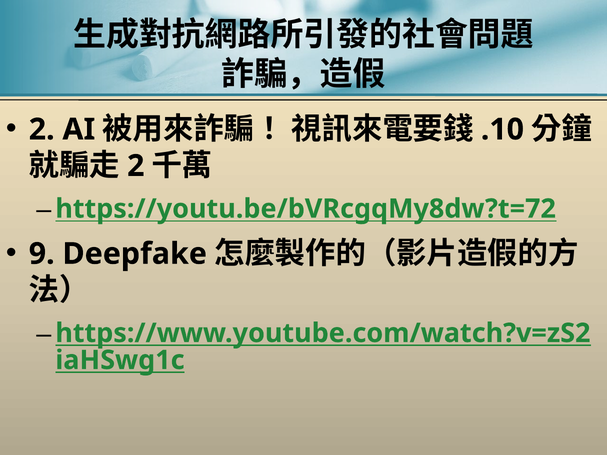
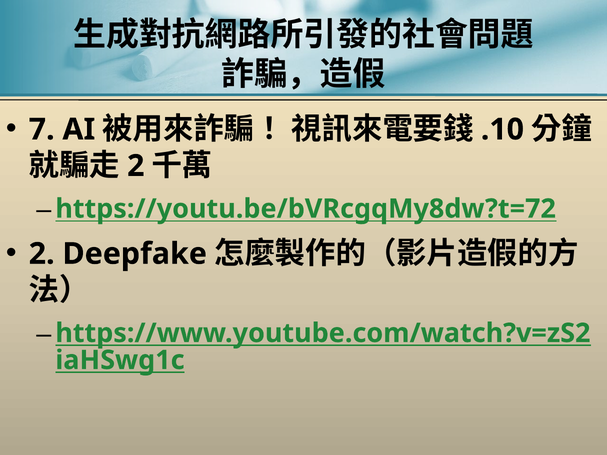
2: 2 -> 7 (42, 130)
9: 9 -> 2 (42, 254)
